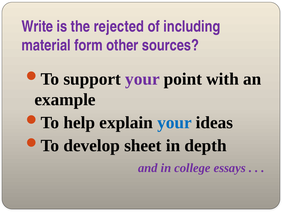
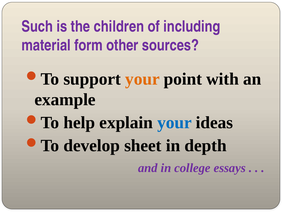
Write: Write -> Such (37, 26)
rejected: rejected -> children (119, 26)
your colour: purple -> orange (142, 79)
